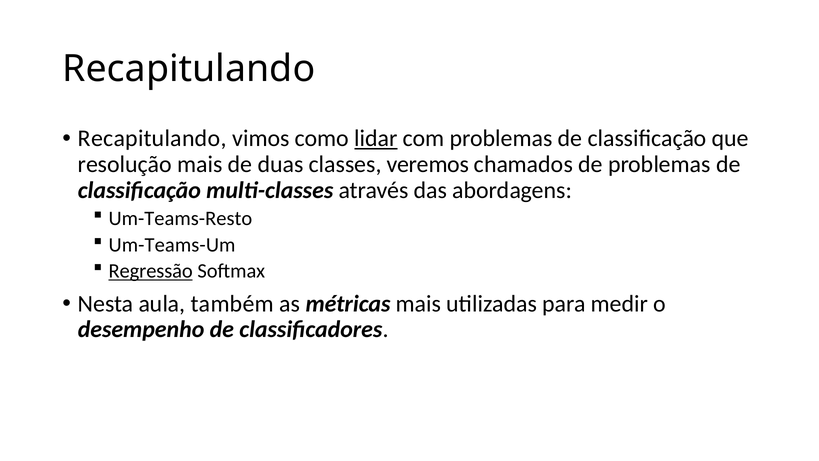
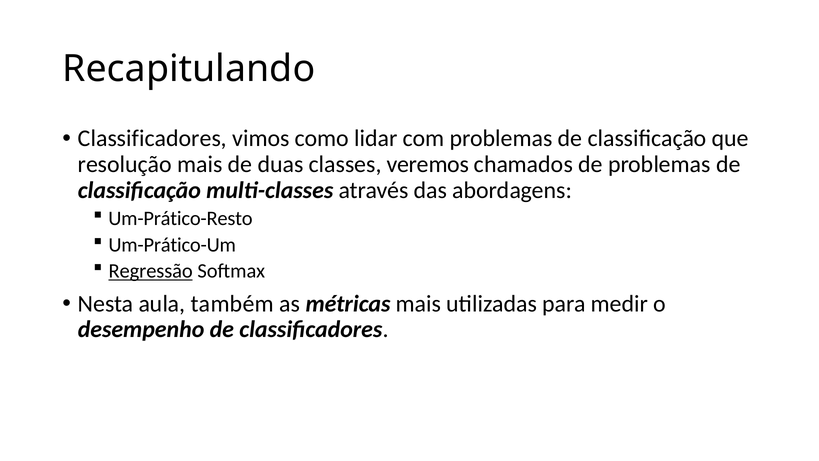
Recapitulando: Recapitulando -> Classificadores (152, 138)
lidar underline: present -> none (376, 138)
Um-Teams-Resto: Um-Teams-Resto -> Um-Prático-Resto (180, 218)
Um-Teams-Um: Um-Teams-Um -> Um-Prático-Um (172, 245)
